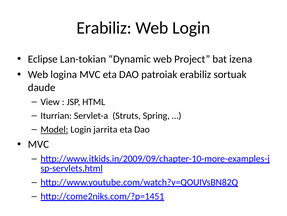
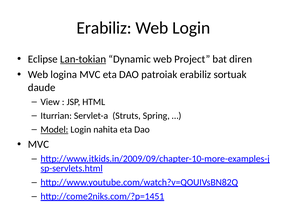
Lan-tokian underline: none -> present (83, 59)
izena: izena -> diren (241, 59)
jarrita: jarrita -> nahita (105, 129)
